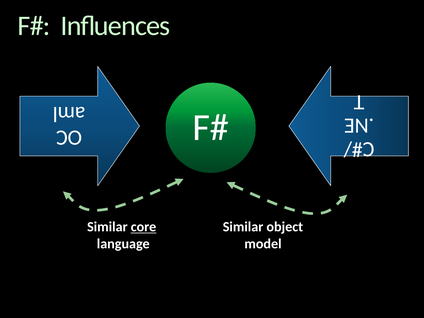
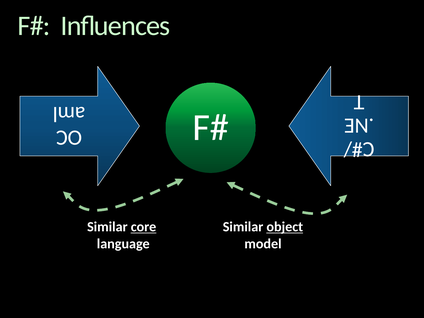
object underline: none -> present (285, 227)
